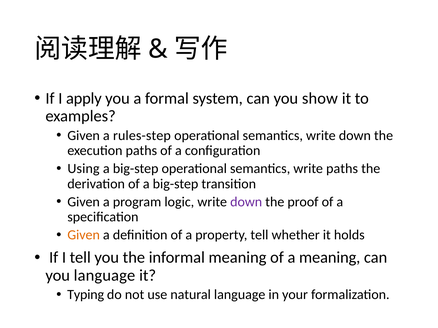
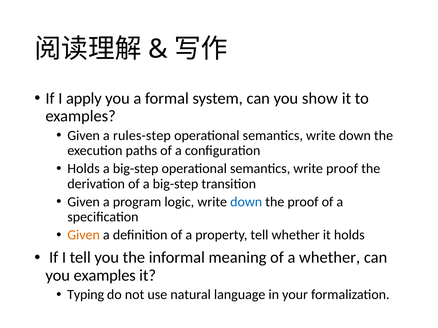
Using: Using -> Holds (84, 169)
write paths: paths -> proof (342, 169)
down colour: purple -> blue (246, 202)
a meaning: meaning -> whether (330, 258)
you language: language -> examples (105, 276)
